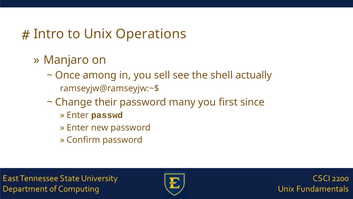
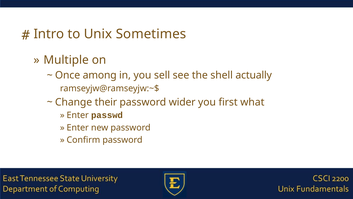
Operations: Operations -> Sometimes (151, 34)
Manjaro: Manjaro -> Multiple (66, 60)
many: many -> wider (182, 102)
since: since -> what (252, 102)
